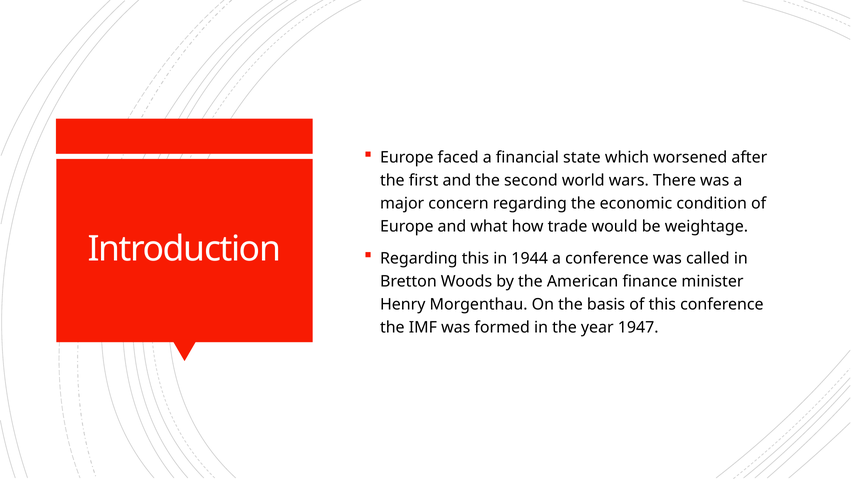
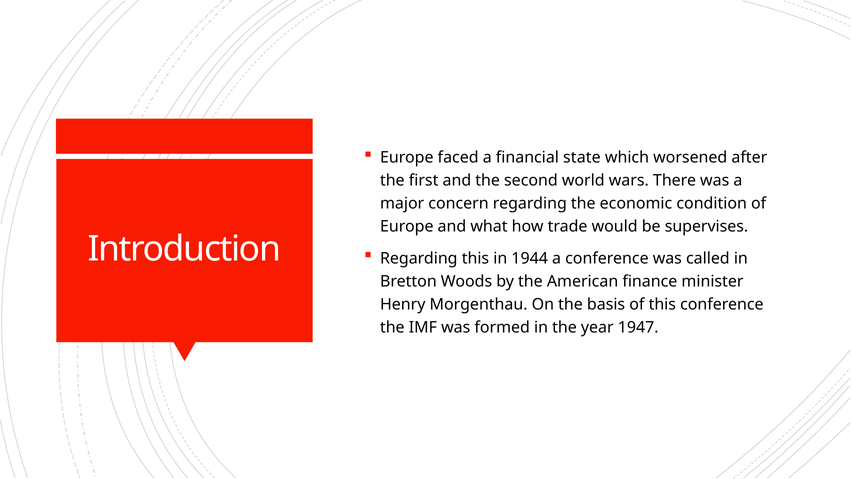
weightage: weightage -> supervises (706, 227)
